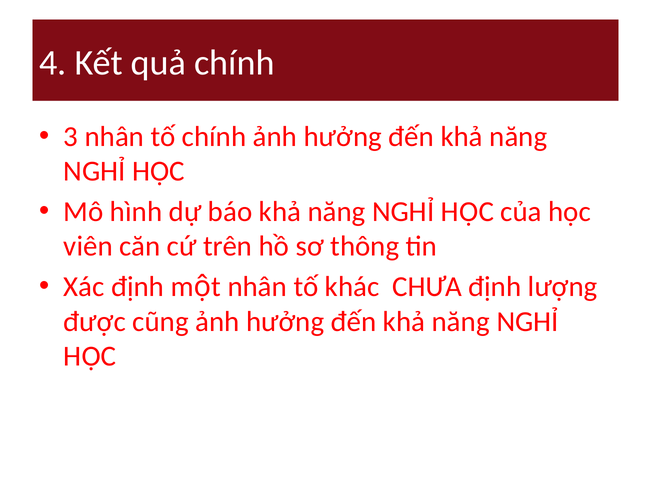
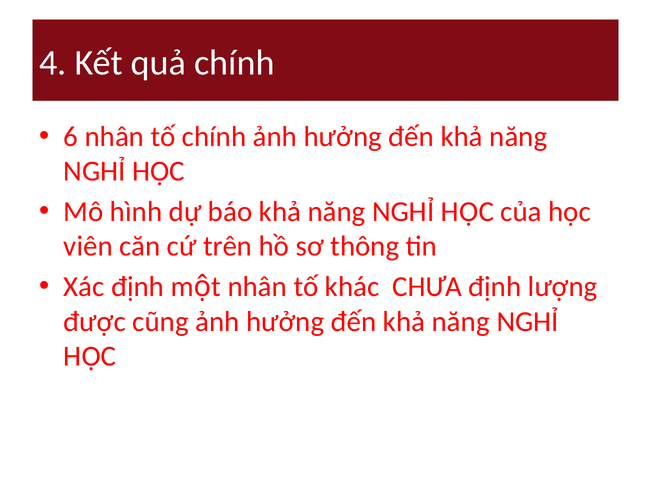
3: 3 -> 6 (71, 137)
